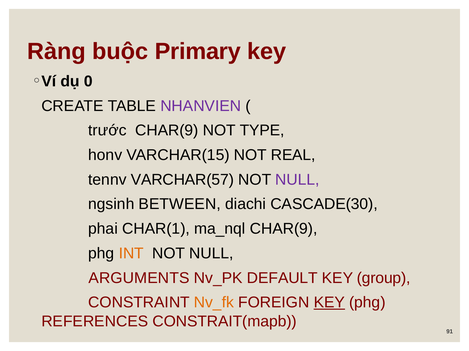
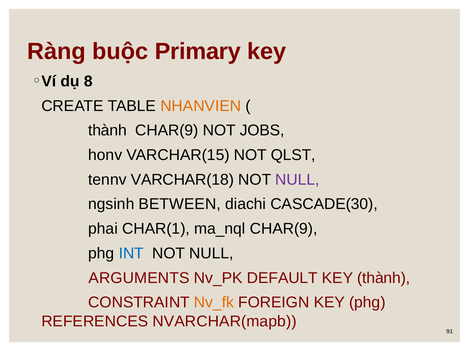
0: 0 -> 8 (88, 81)
NHANVIEN colour: purple -> orange (201, 106)
trước: trước -> thành (107, 131)
TYPE: TYPE -> JOBS (262, 131)
REAL: REAL -> QLST (293, 155)
VARCHAR(57: VARCHAR(57 -> VARCHAR(18 (182, 180)
INT colour: orange -> blue (131, 254)
KEY group: group -> thành (384, 279)
KEY underline: present -> none (329, 303)
CONSTRAIT(mapb: CONSTRAIT(mapb -> NVARCHAR(mapb (225, 322)
